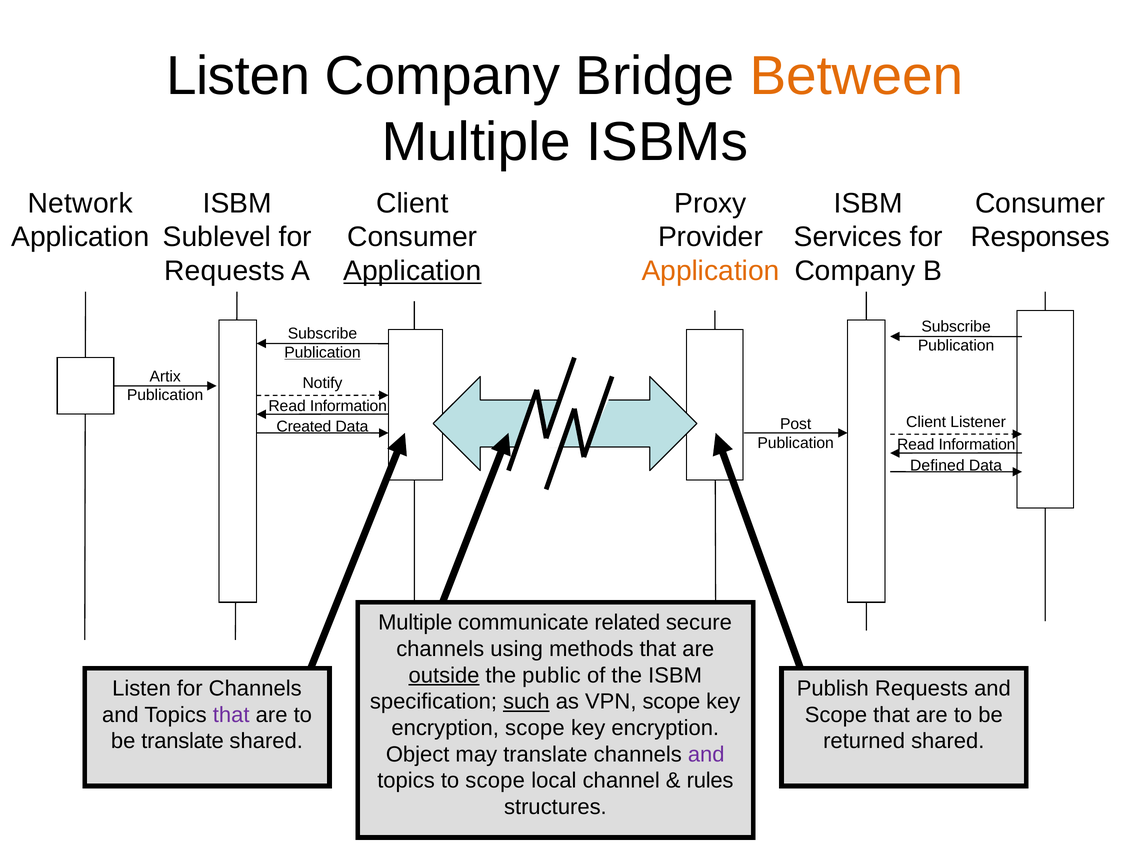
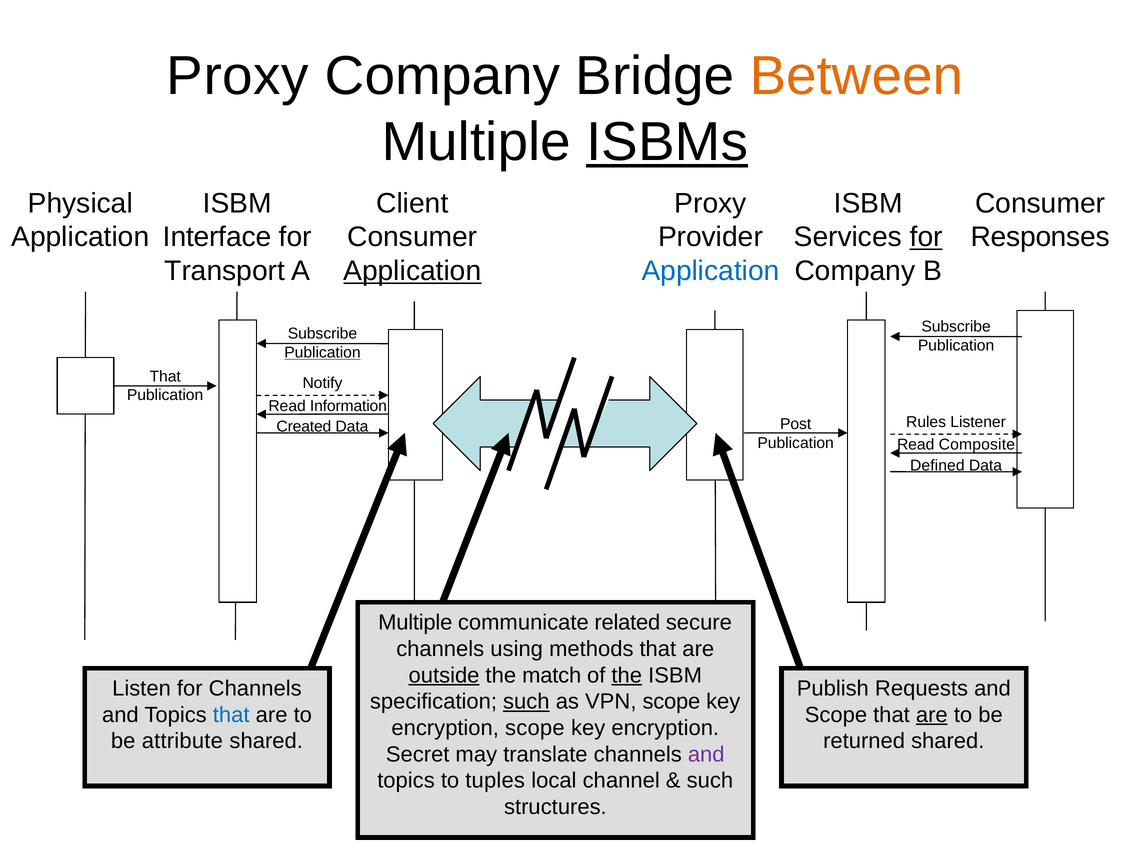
Listen: Listen -> Proxy (238, 76)
ISBMs underline: none -> present (667, 142)
Network: Network -> Physical (80, 203)
Sublevel: Sublevel -> Interface (217, 237)
for underline: none -> present (926, 237)
Requests: Requests -> Transport (225, 271)
Application colour: orange -> blue (711, 271)
Artix: Artix -> That (165, 377)
Client: Client -> Rules (926, 422)
Information: Information -> Composite (977, 445)
public: public -> match (552, 676)
the underline: none -> present (627, 676)
that colour: purple -> blue (231, 715)
are underline: none -> present (932, 715)
be translate: translate -> attribute (182, 742)
Object: Object -> Secret (418, 755)
to scope: scope -> tuples (495, 781)
rules: rules -> such (710, 781)
